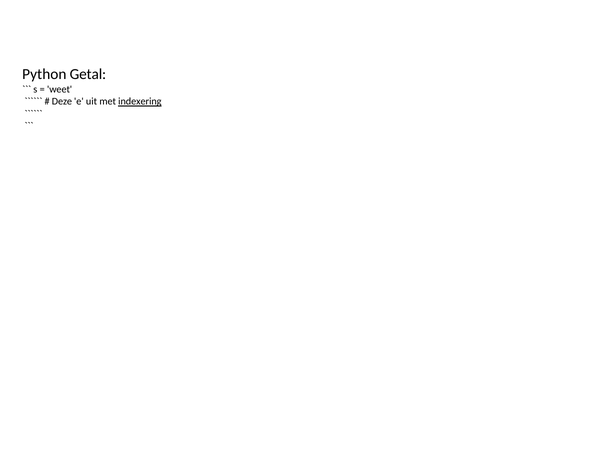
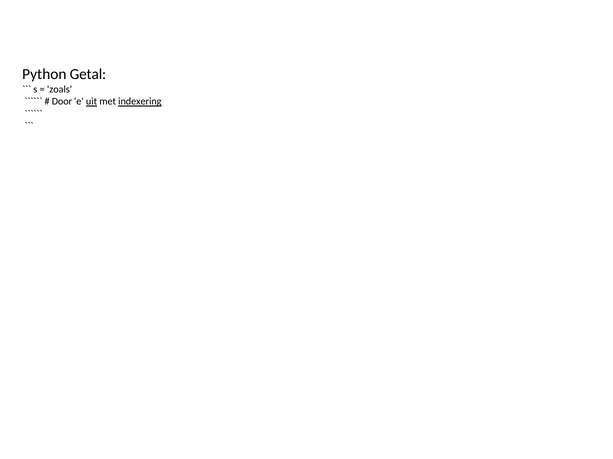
weet: weet -> zoals (60, 90)
Deze: Deze -> Door (62, 102)
uit underline: none -> present (92, 102)
